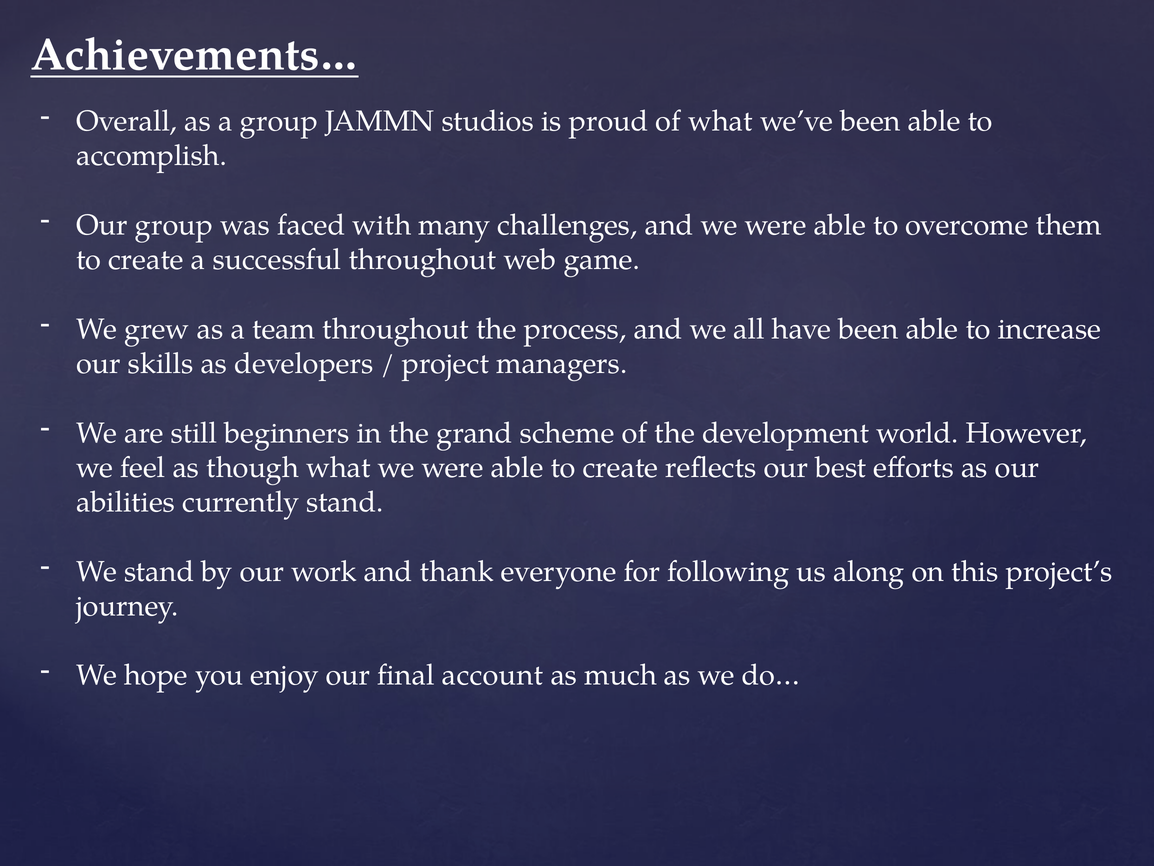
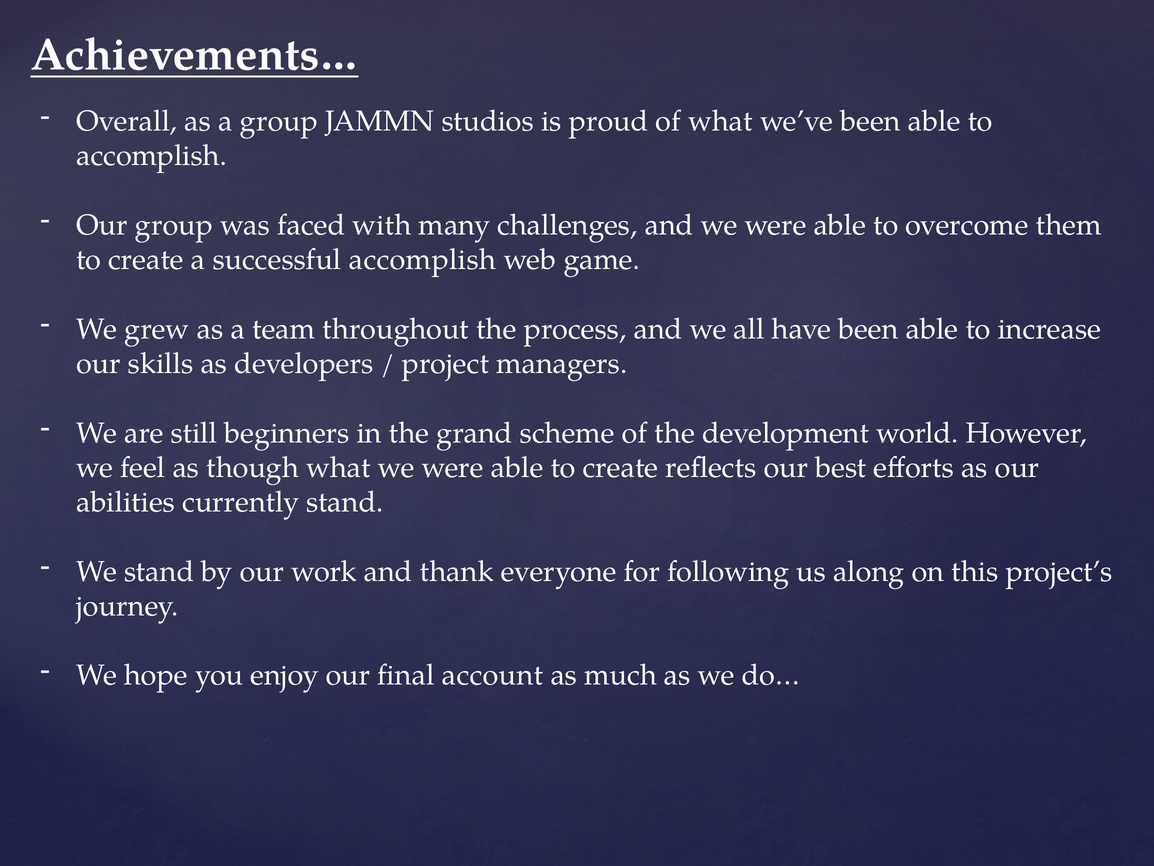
successful throughout: throughout -> accomplish (422, 260)
